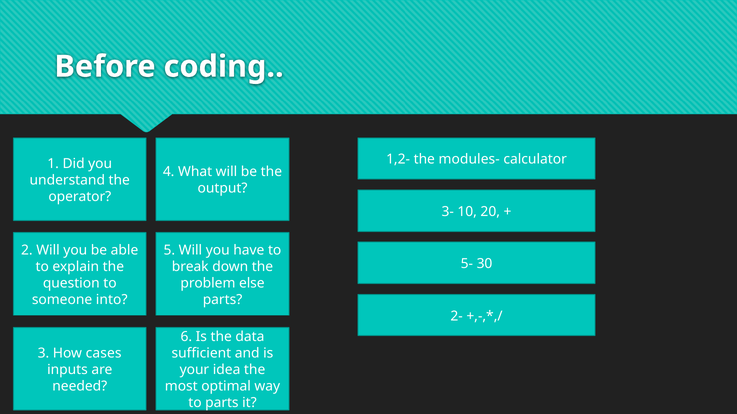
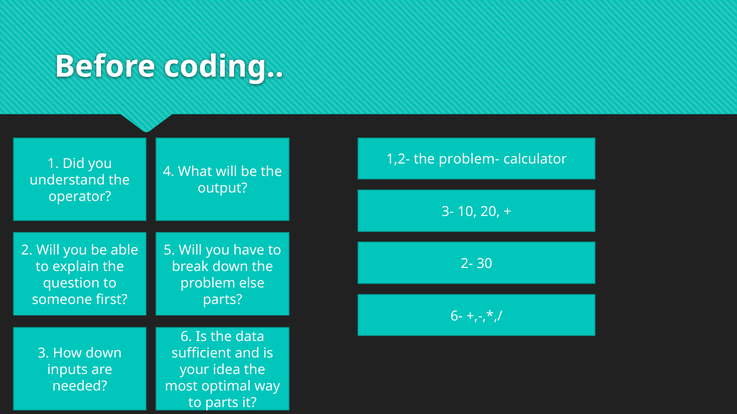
modules-: modules- -> problem- (469, 160)
5-: 5- -> 2- (467, 264)
into: into -> first (112, 300)
2-: 2- -> 6- (457, 316)
How cases: cases -> down (104, 354)
